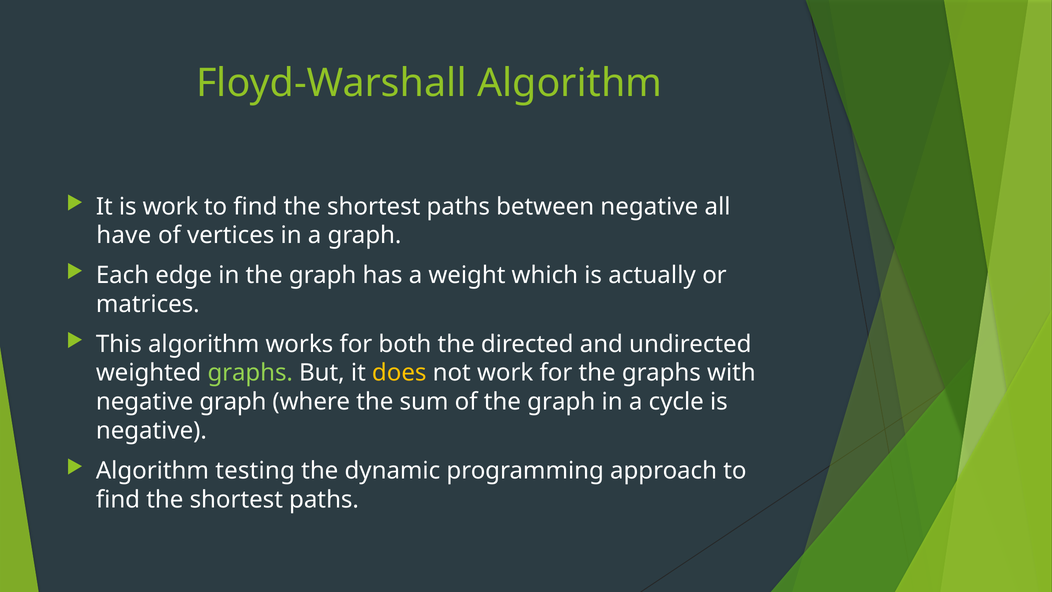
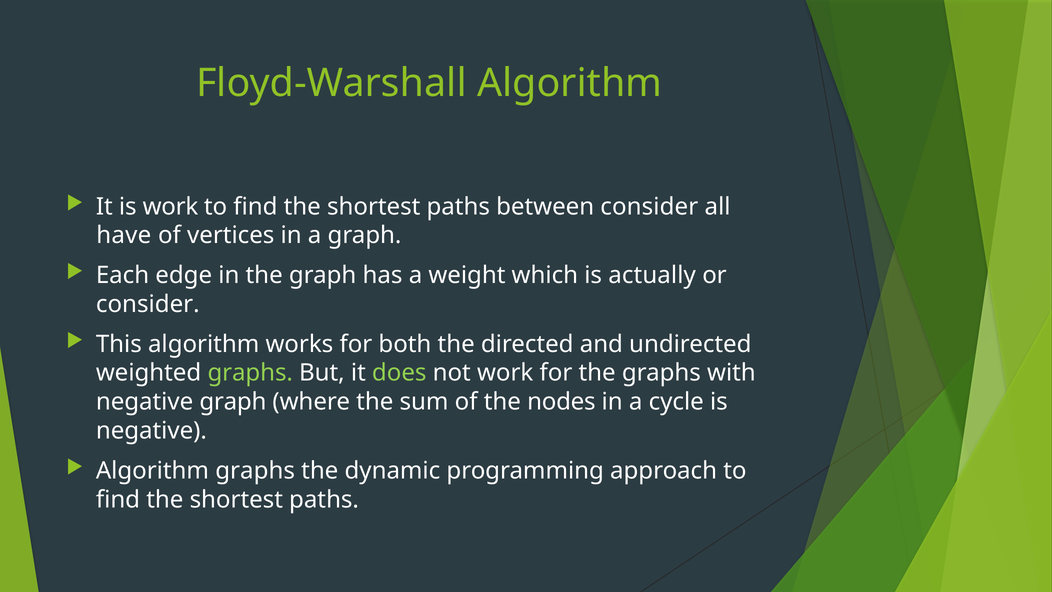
between negative: negative -> consider (649, 207)
matrices: matrices -> consider (148, 304)
does colour: yellow -> light green (399, 373)
of the graph: graph -> nodes (561, 402)
Algorithm testing: testing -> graphs (255, 471)
